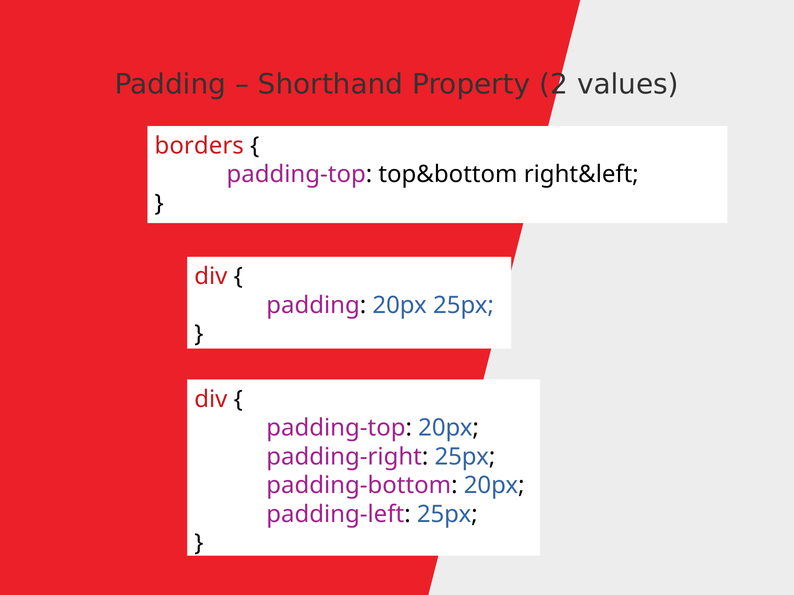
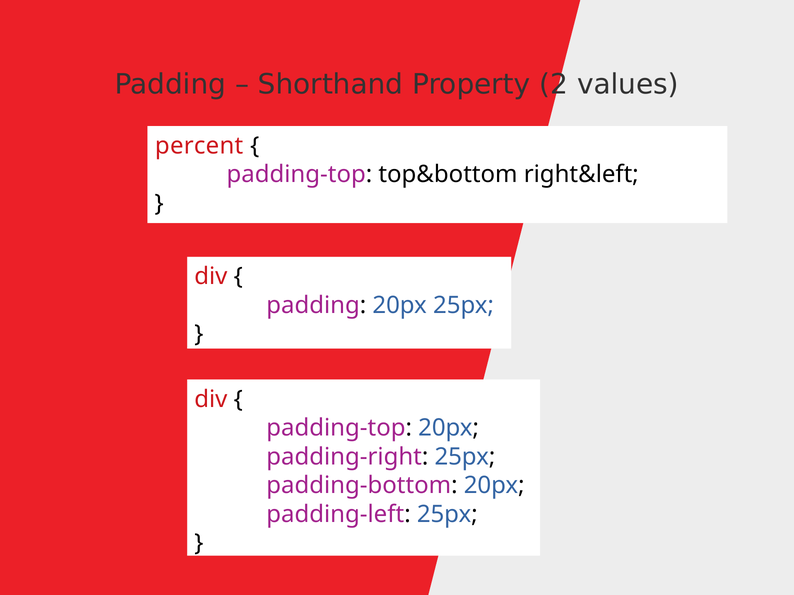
borders: borders -> percent (199, 146)
